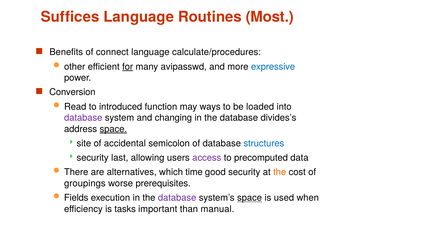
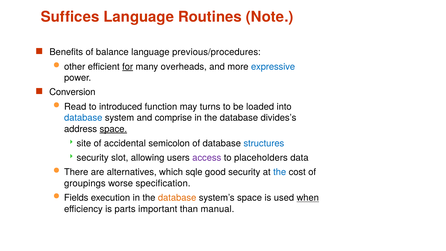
Most: Most -> Note (270, 17)
connect: connect -> balance (112, 52)
calculate/procedures: calculate/procedures -> previous/procedures (216, 52)
avipasswd: avipasswd -> overheads (184, 67)
ways: ways -> turns (210, 107)
database colour: purple -> blue (83, 118)
changing: changing -> comprise (173, 118)
last: last -> slot (120, 158)
precomputed: precomputed -> placeholders (261, 158)
time: time -> sqle (194, 172)
the colour: orange -> blue (280, 172)
prerequisites: prerequisites -> specification (163, 183)
database colour: purple -> orange (177, 198)
space underline: present -> none (250, 198)
when underline: none -> present (308, 198)
tasks: tasks -> parts (125, 209)
